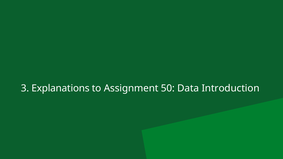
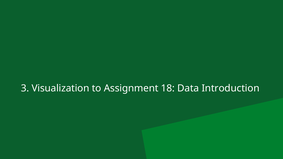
Explanations: Explanations -> Visualization (61, 88)
50: 50 -> 18 (168, 88)
